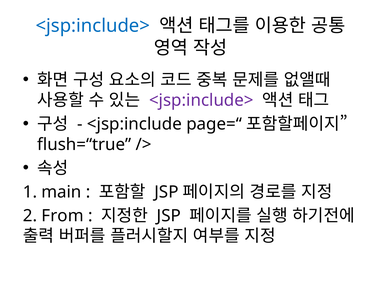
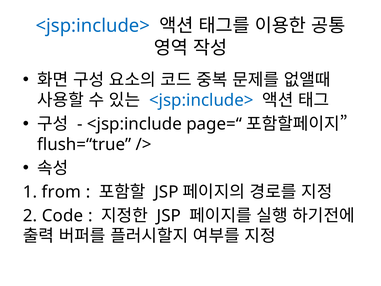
<jsp:include> colour: purple -> blue (201, 100)
main: main -> from (61, 192)
From: From -> Code (62, 216)
